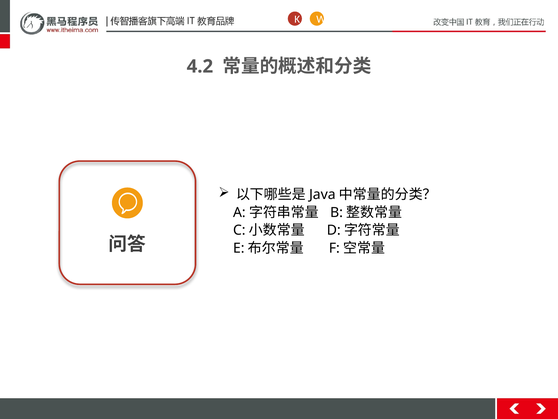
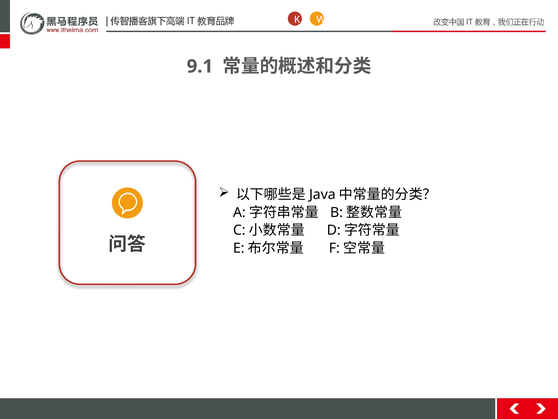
4.2: 4.2 -> 9.1 (200, 66)
